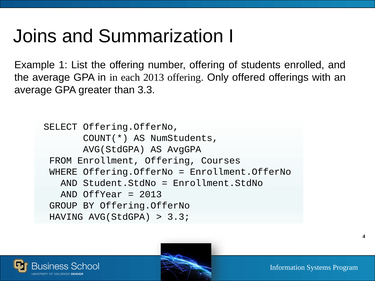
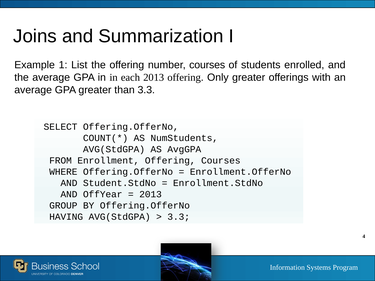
number offering: offering -> courses (207, 65)
Only offered: offered -> greater (249, 78)
